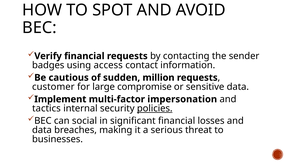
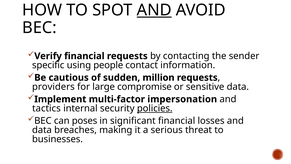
AND underline: none -> present (154, 10)
badges: badges -> specific (48, 65)
access: access -> people (108, 65)
customer: customer -> providers (53, 87)
social: social -> poses (85, 121)
